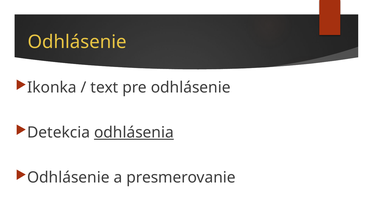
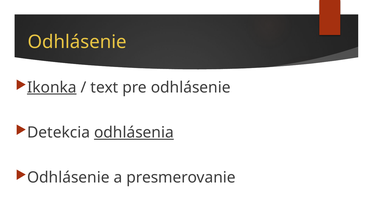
Ikonka underline: none -> present (52, 87)
